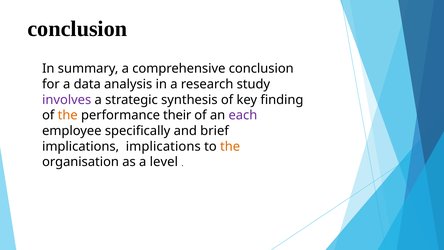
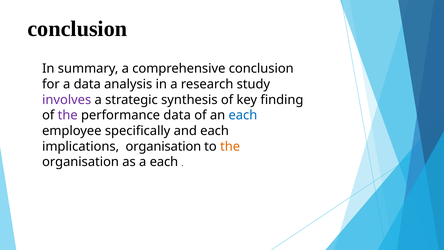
the colour: orange -> purple (68, 115)
performance their: their -> data (177, 115)
each colour: purple -> blue (243, 115)
and brief: brief -> each (215, 131)
implications implications: implications -> organisation (163, 146)
a level: level -> each (164, 162)
